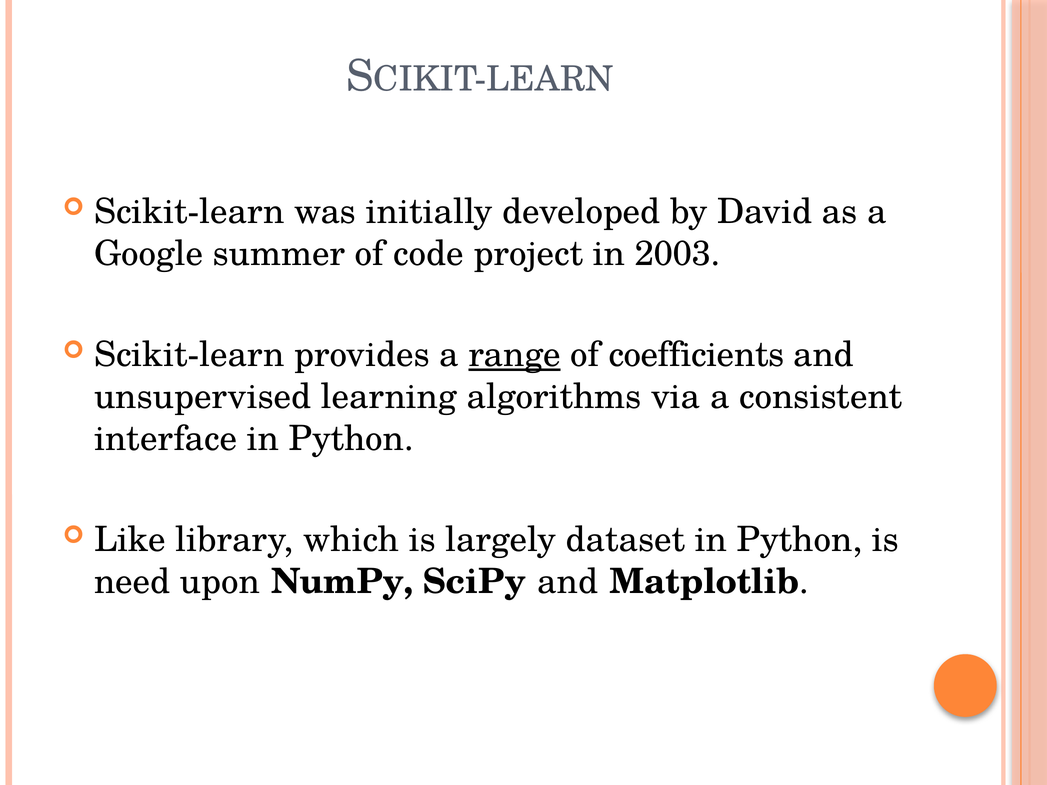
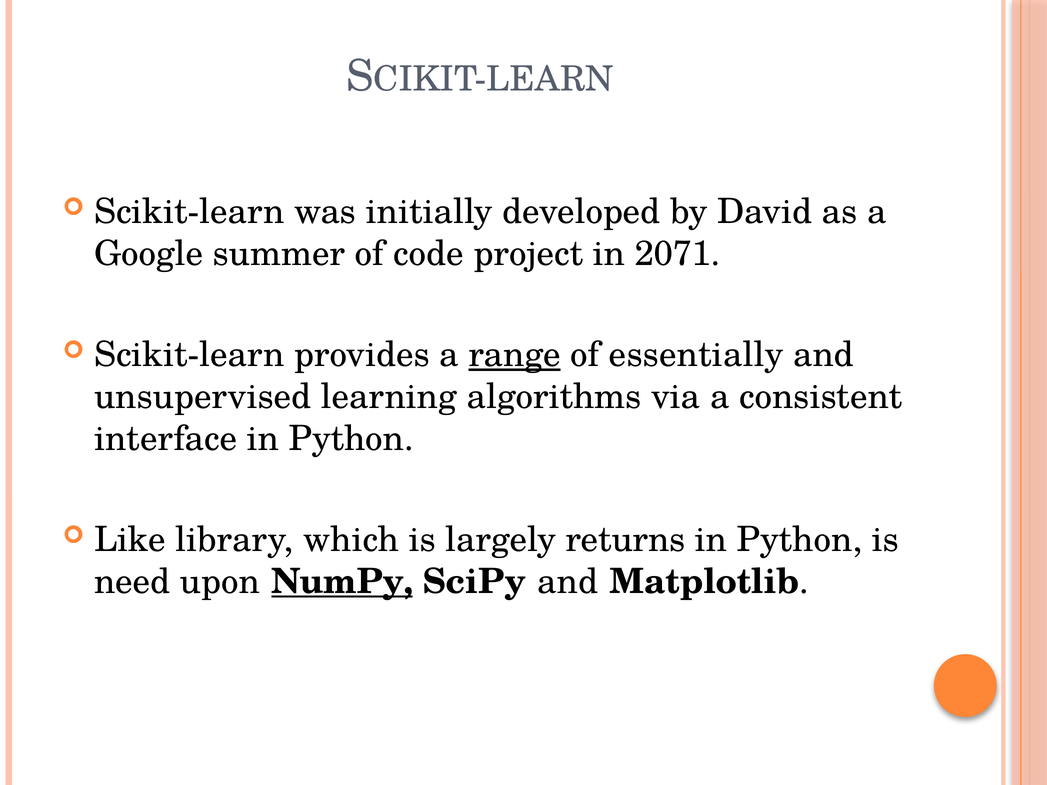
2003: 2003 -> 2071 (678, 254)
coefficients: coefficients -> essentially (696, 355)
dataset: dataset -> returns (625, 540)
NumPy underline: none -> present (342, 582)
